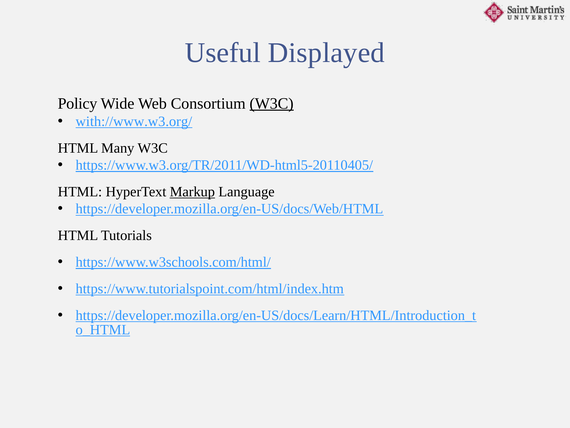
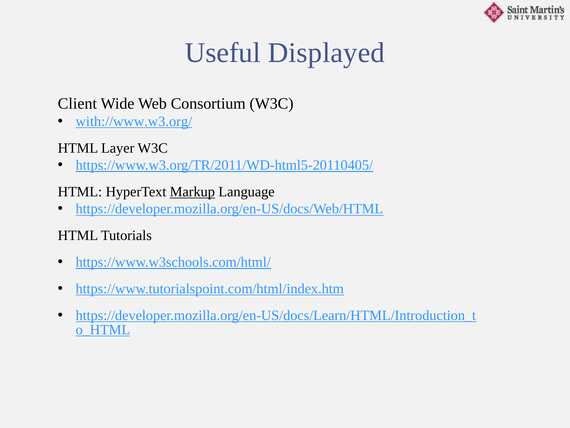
Policy: Policy -> Client (77, 103)
W3C underline: present -> none (272, 103)
Many: Many -> Layer (118, 148)
